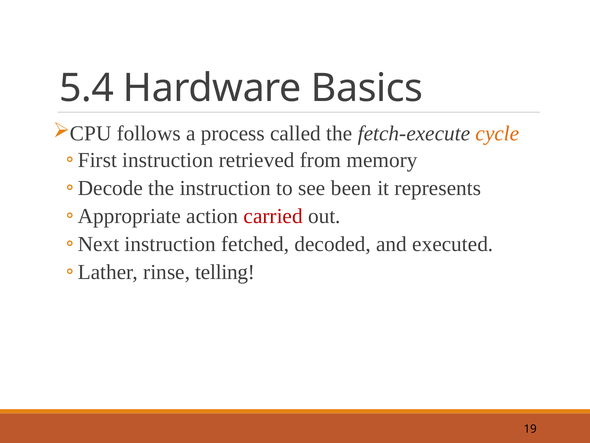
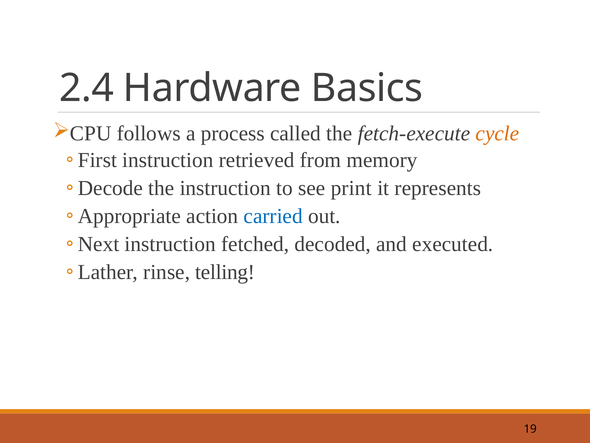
5.4: 5.4 -> 2.4 (86, 88)
been: been -> print (351, 188)
carried colour: red -> blue (273, 216)
